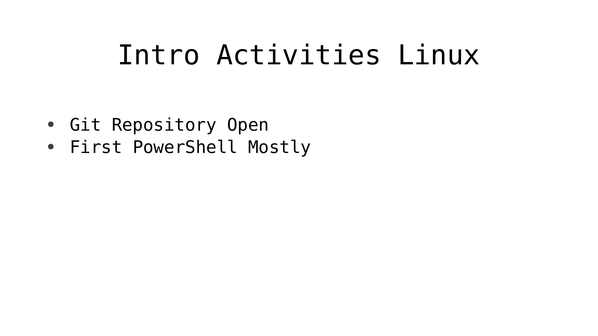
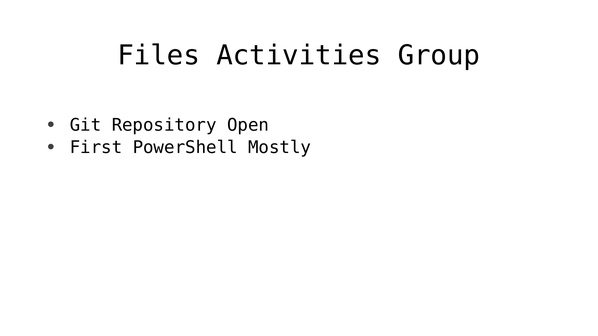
Intro: Intro -> Files (159, 56)
Linux: Linux -> Group (439, 56)
